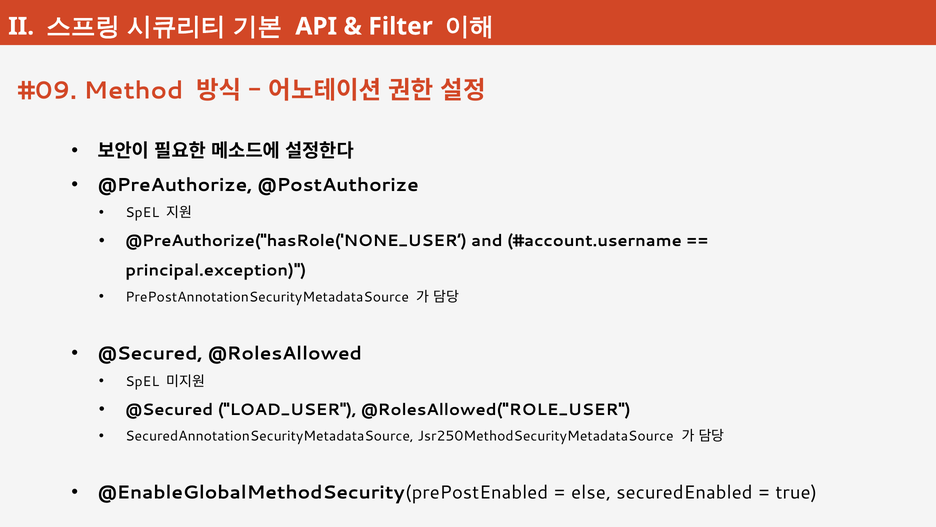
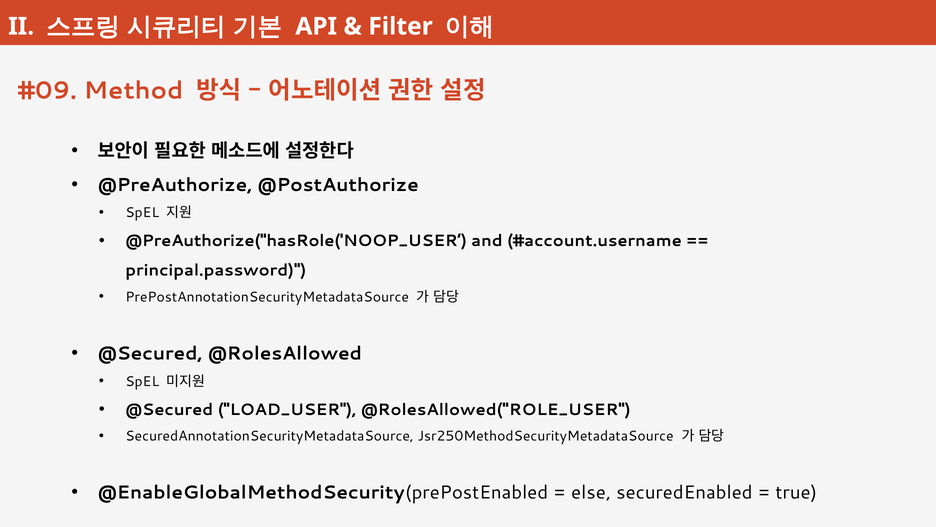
@PreAuthorize("hasRole('NONE_USER: @PreAuthorize("hasRole('NONE_USER -> @PreAuthorize("hasRole('NOOP_USER (296, 241)
principal.exception: principal.exception -> principal.password (216, 270)
